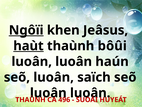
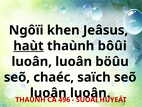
Ngôïi underline: present -> none (26, 30)
haún: haún -> böûu (112, 61)
luoân: luoân -> chaéc (54, 77)
